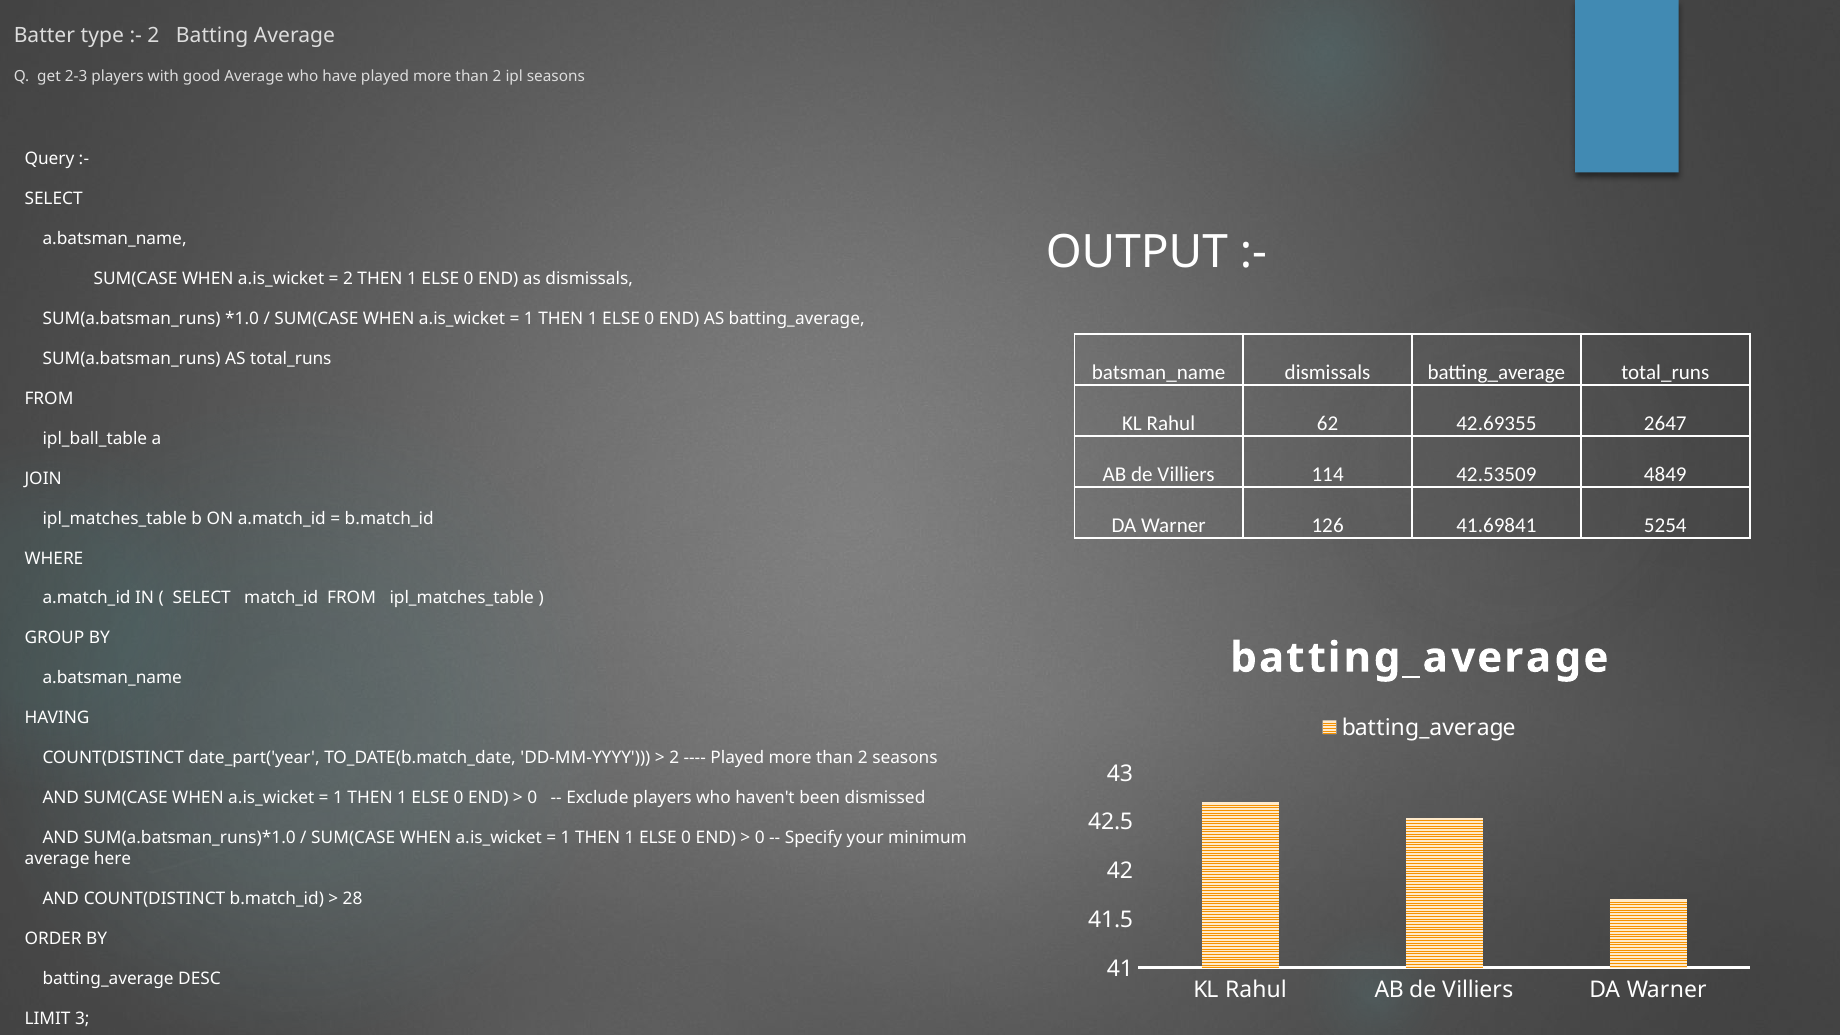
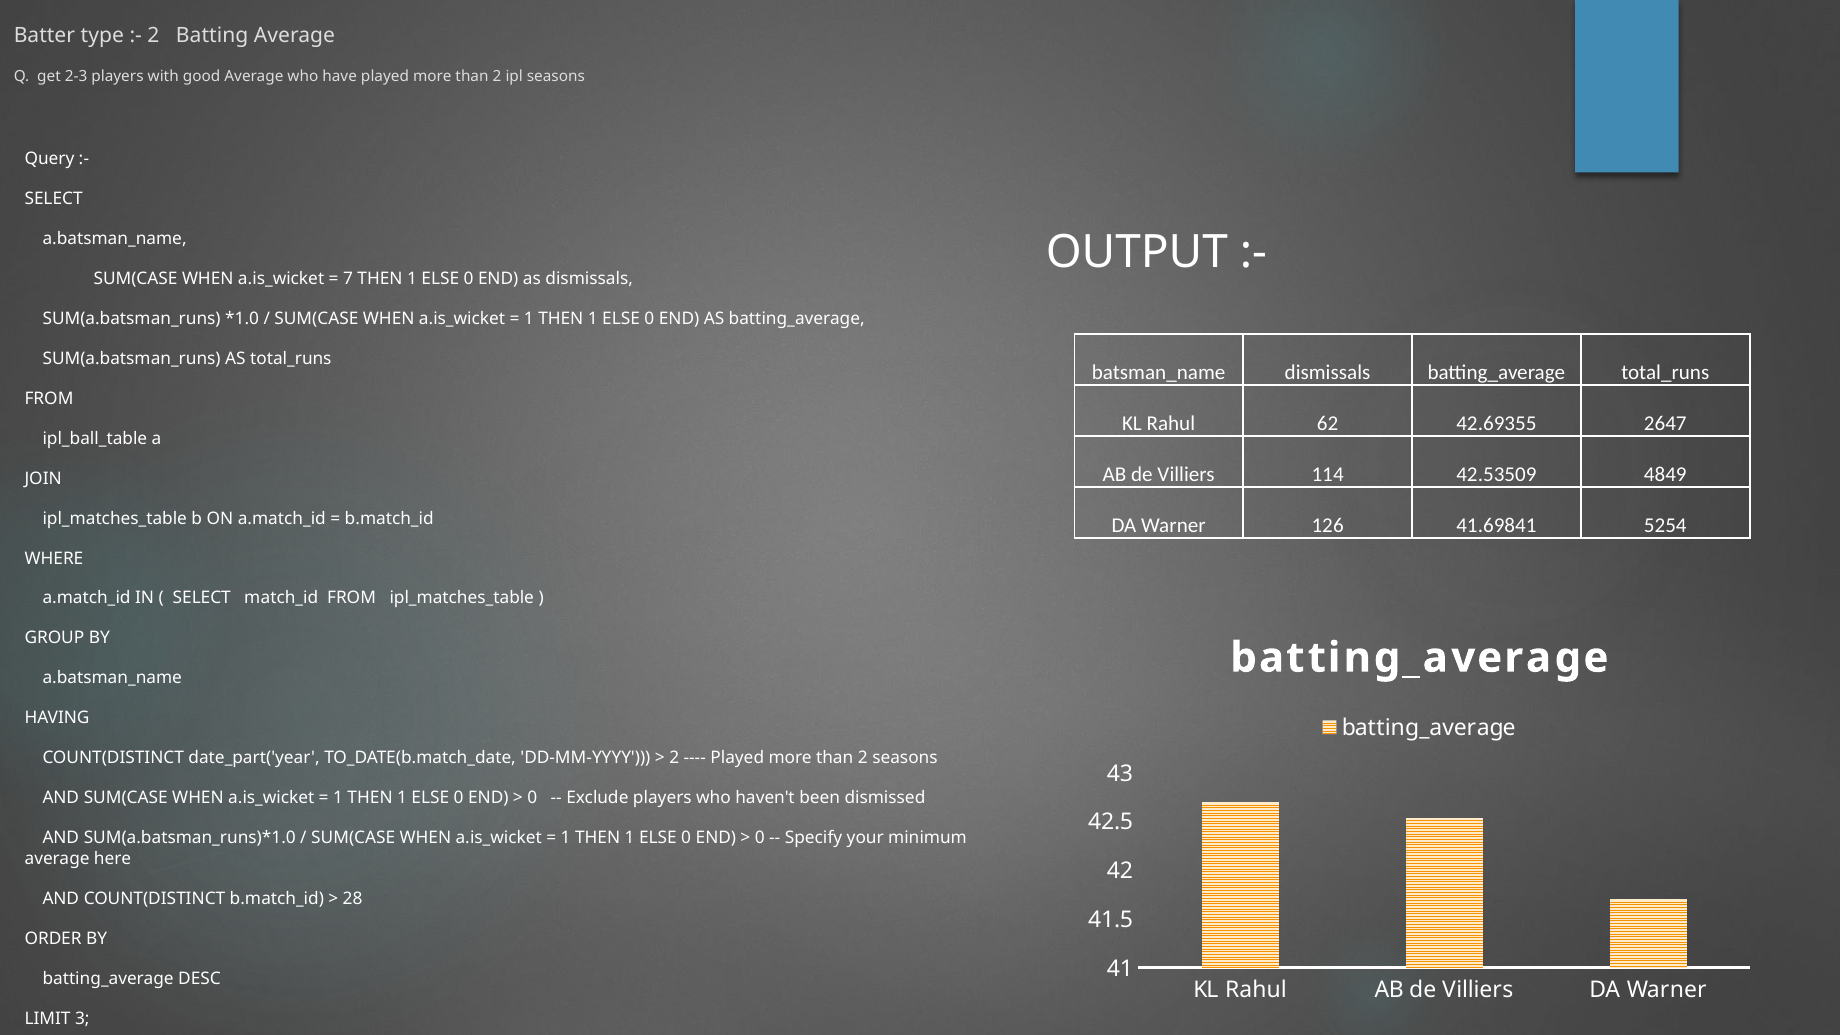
2: 2 -> 7 (348, 279)
